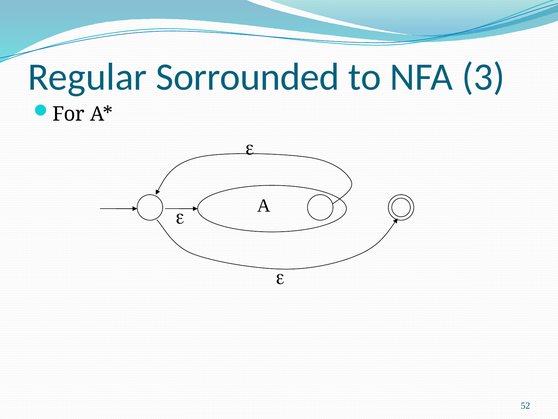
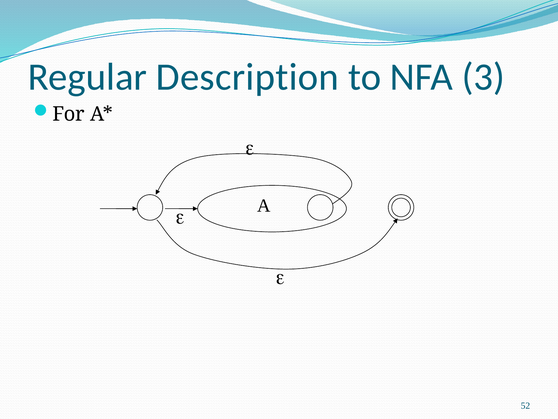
Sorrounded: Sorrounded -> Description (247, 77)
